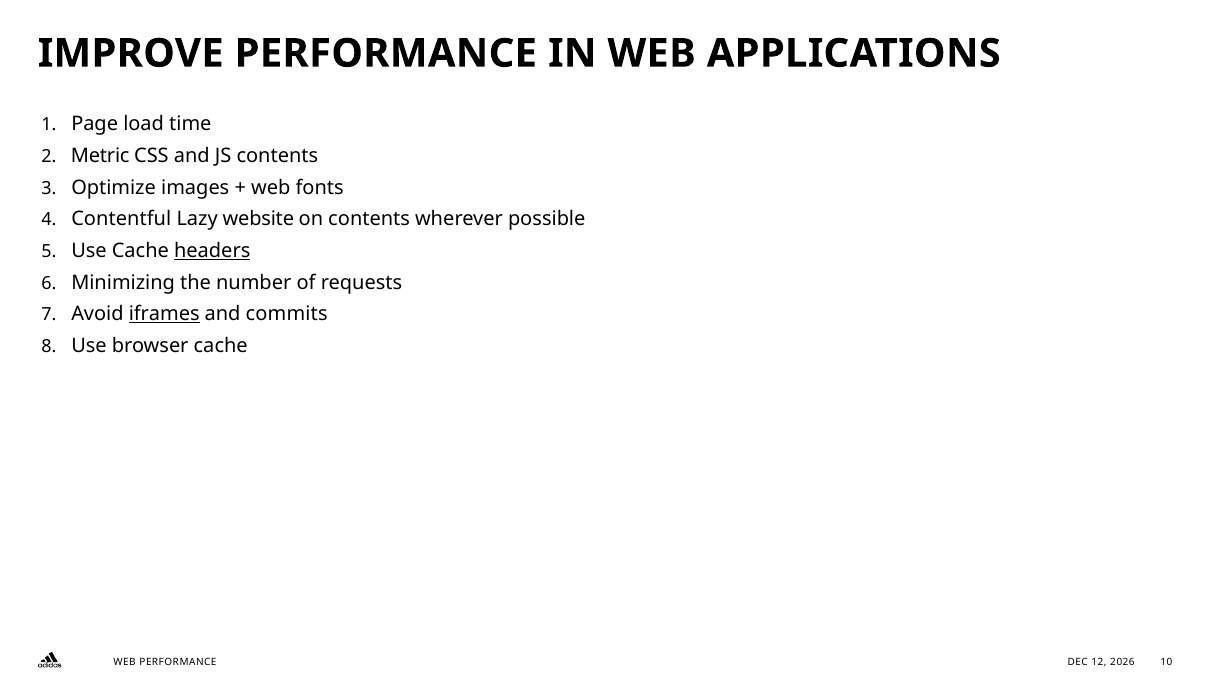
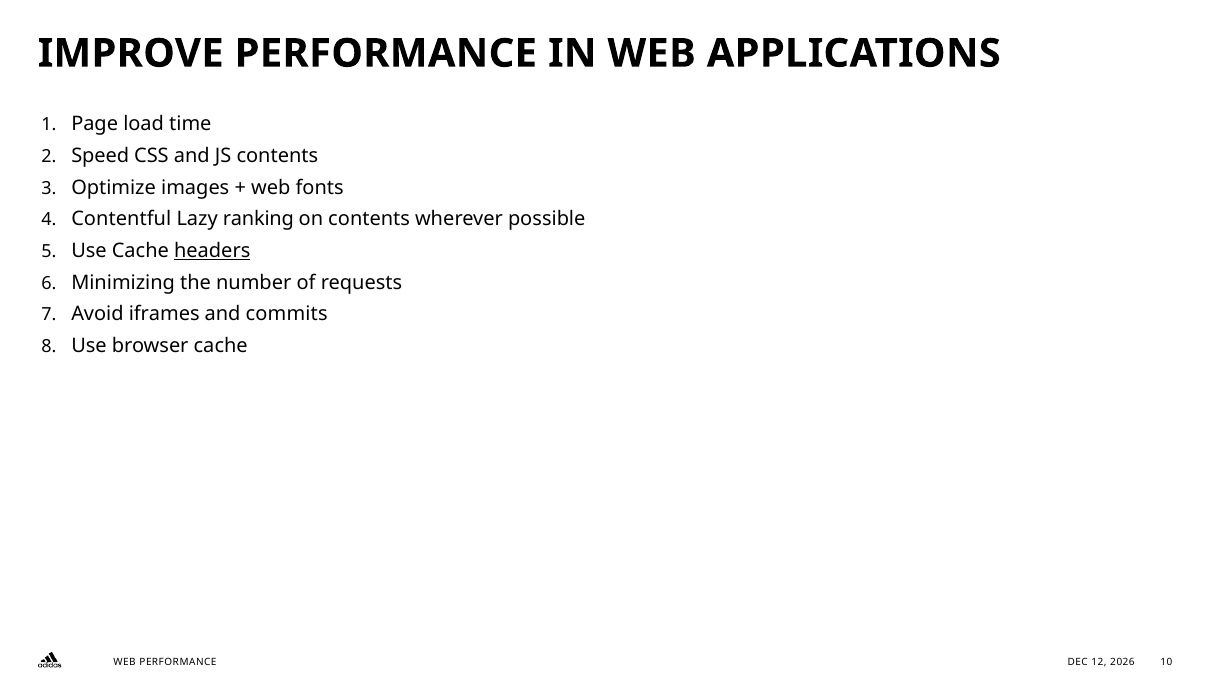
Metric: Metric -> Speed (100, 156)
website: website -> ranking (258, 219)
iframes underline: present -> none (164, 314)
